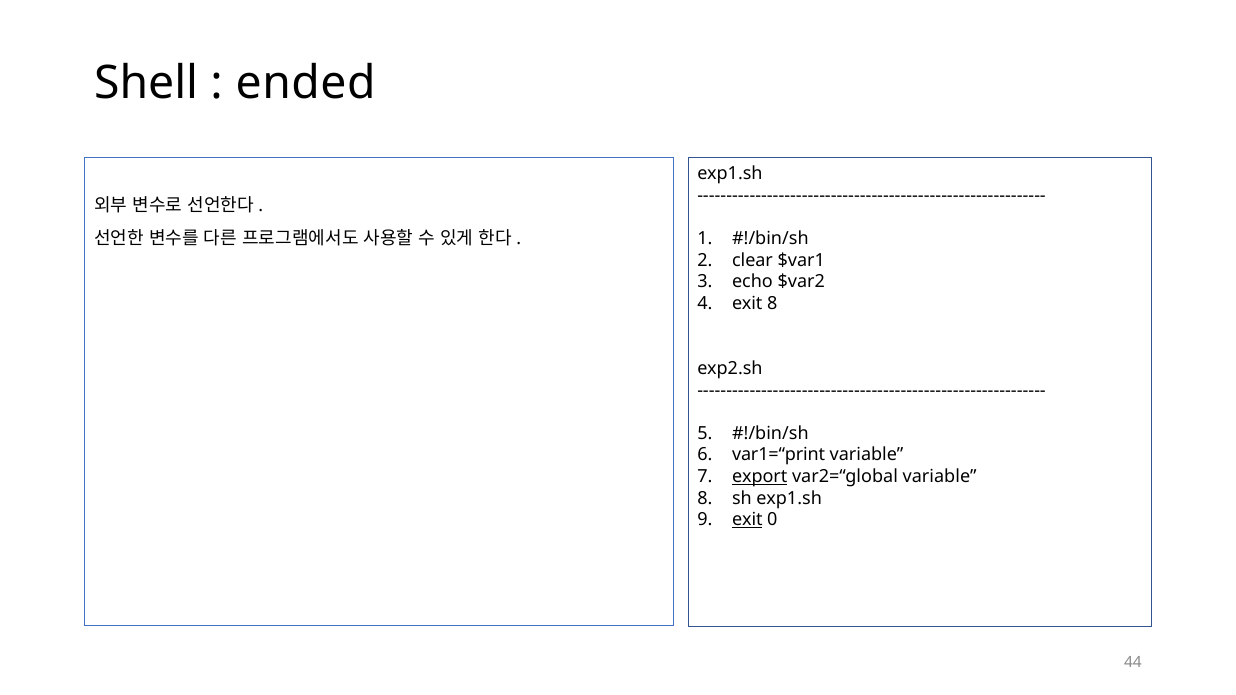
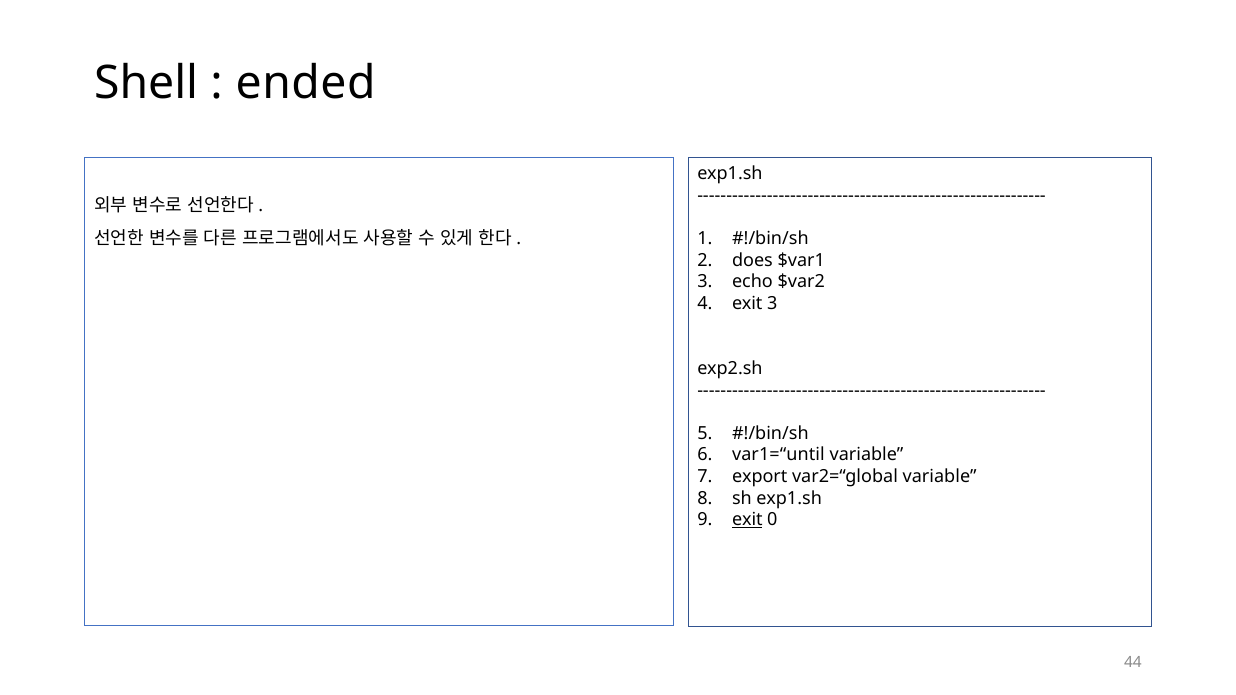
clear: clear -> does (752, 260)
exit 8: 8 -> 3 (772, 304)
var1=“print: var1=“print -> var1=“until (778, 455)
export underline: present -> none (760, 477)
